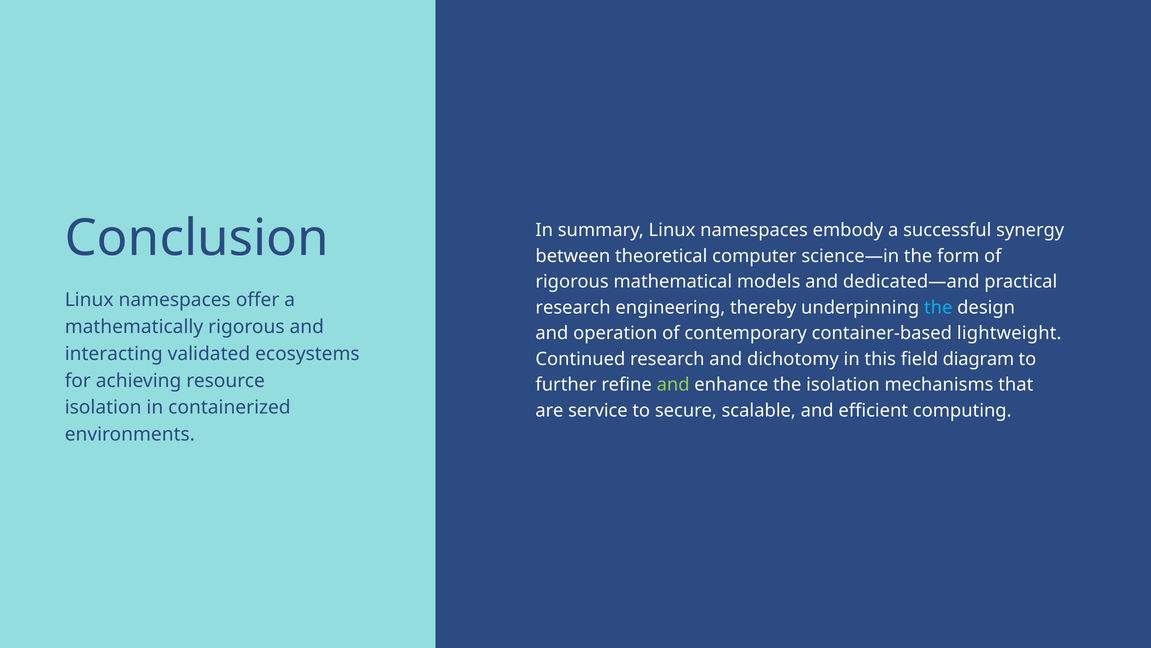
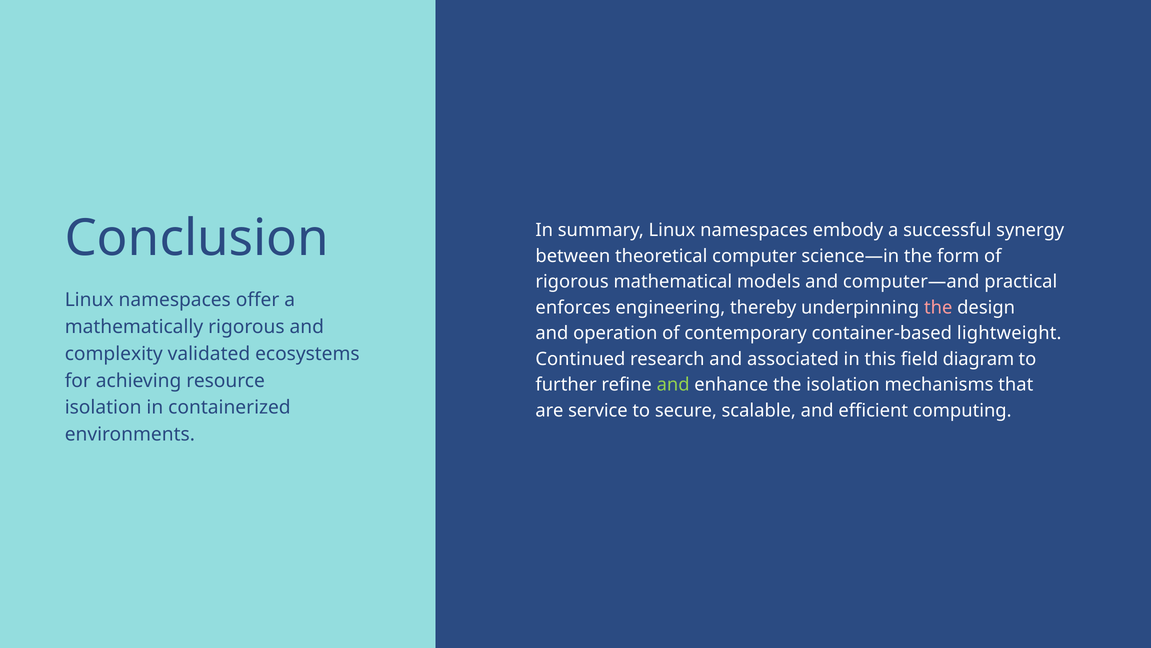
dedicated—and: dedicated—and -> computer—and (911, 282)
research: research -> enforces (573, 307)
the colour: light blue -> pink (938, 307)
interacting: interacting -> complexity (114, 354)
dichotomy: dichotomy -> associated (793, 359)
